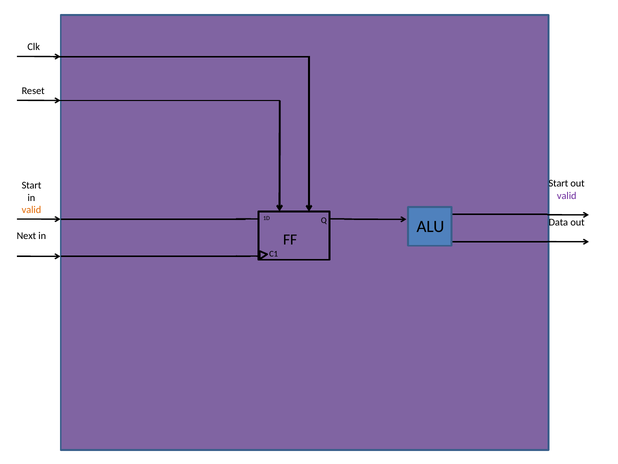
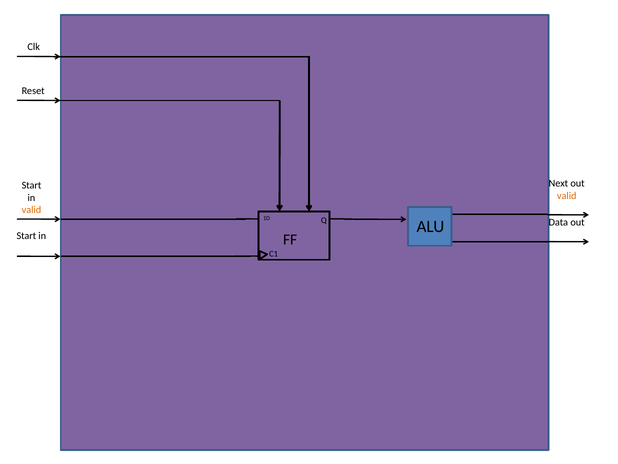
Start: Start -> Next (558, 183)
valid colour: purple -> orange (567, 196)
Next: Next -> Start (26, 236)
